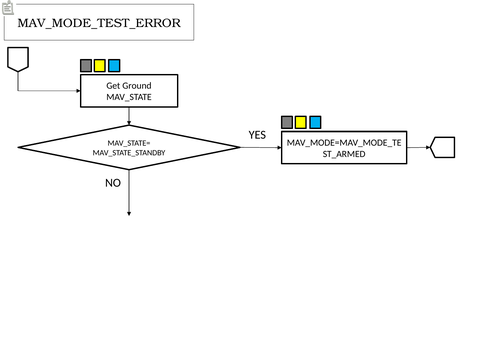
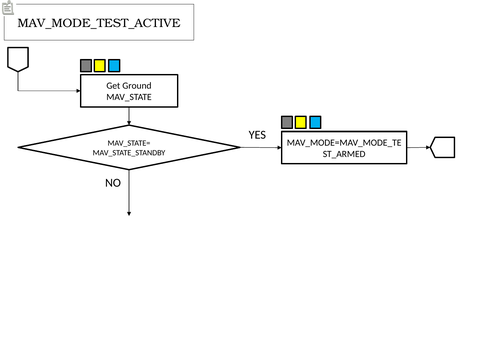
MAV_MODE_TEST_ERROR: MAV_MODE_TEST_ERROR -> MAV_MODE_TEST_ACTIVE (99, 23)
